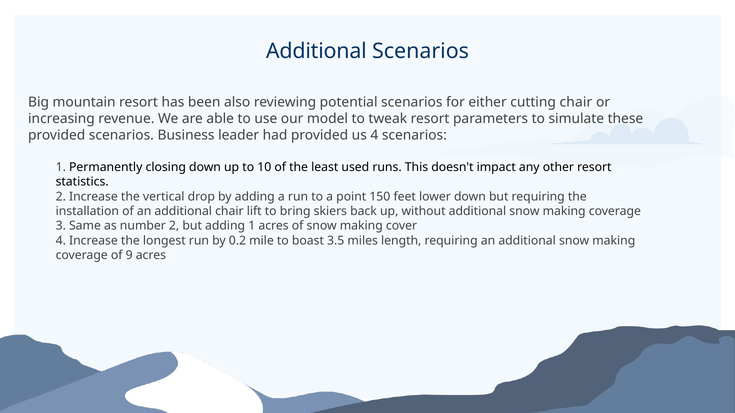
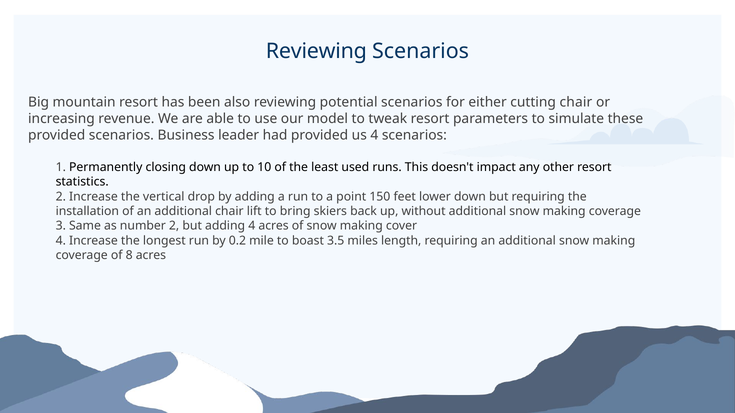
Additional: Additional -> Reviewing (316, 51)
adding 1: 1 -> 4 (252, 226)
9: 9 -> 8 (129, 255)
